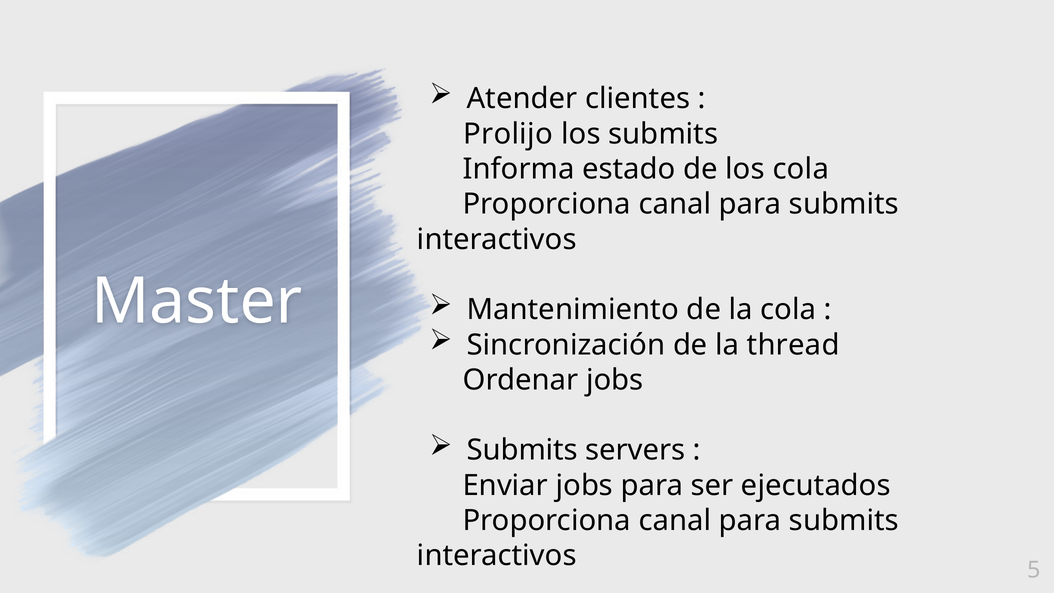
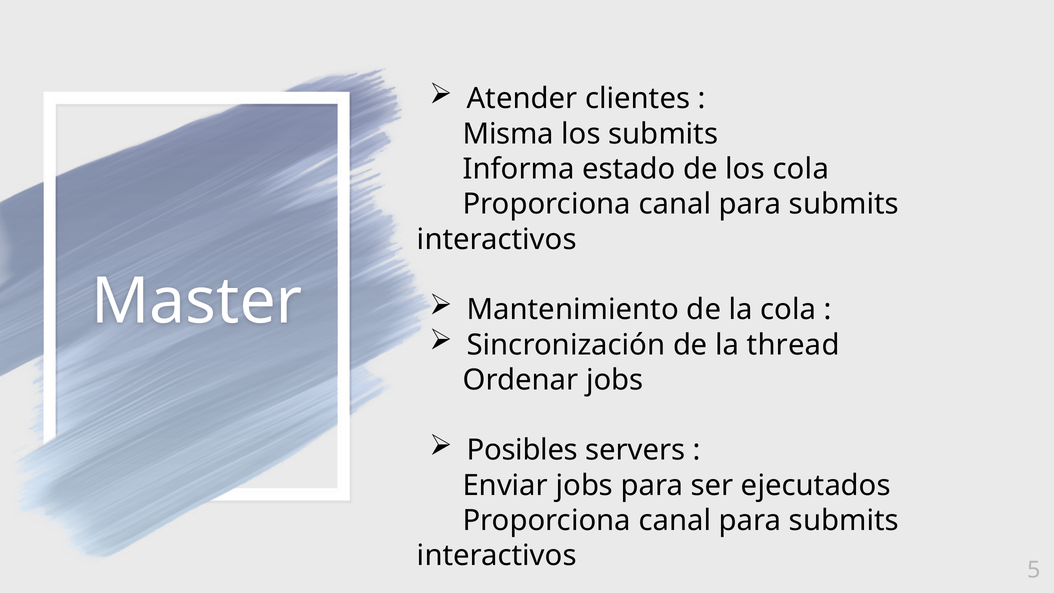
Prolijo: Prolijo -> Misma (508, 134)
Submits: Submits -> Posibles (522, 450)
